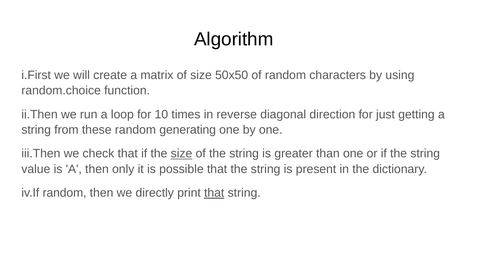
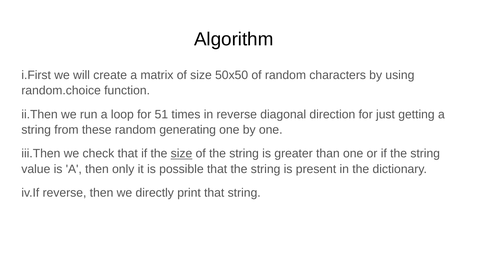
10: 10 -> 51 (161, 114)
iv.If random: random -> reverse (64, 193)
that underline: present -> none (214, 193)
